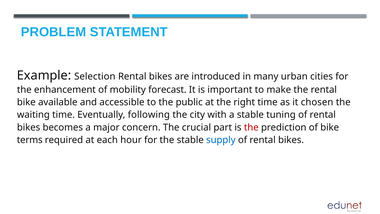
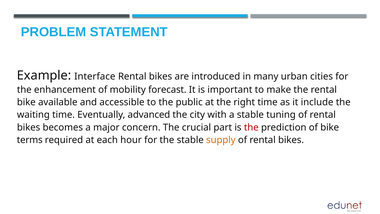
Selection: Selection -> Interface (95, 76)
chosen: chosen -> include (317, 102)
following: following -> advanced (149, 115)
supply colour: blue -> orange (221, 140)
